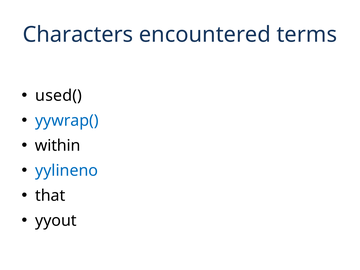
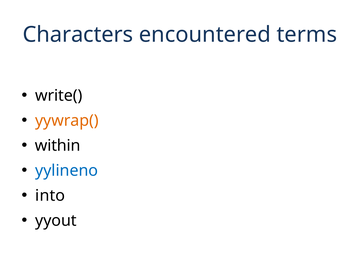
used(: used( -> write( (59, 96)
yywrap( colour: blue -> orange (67, 121)
that: that -> into (50, 196)
